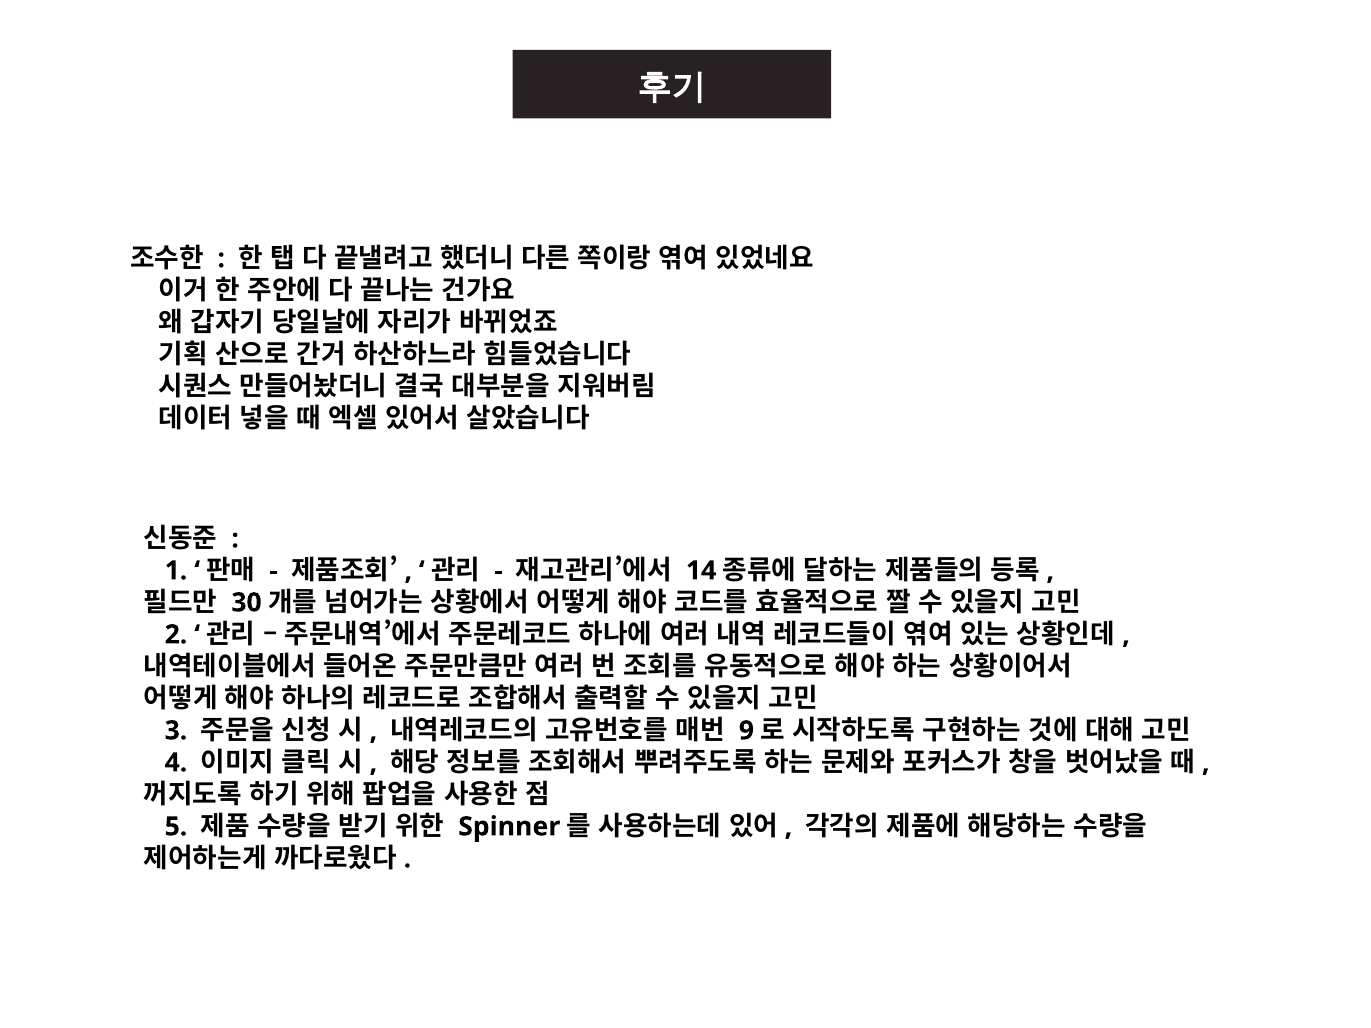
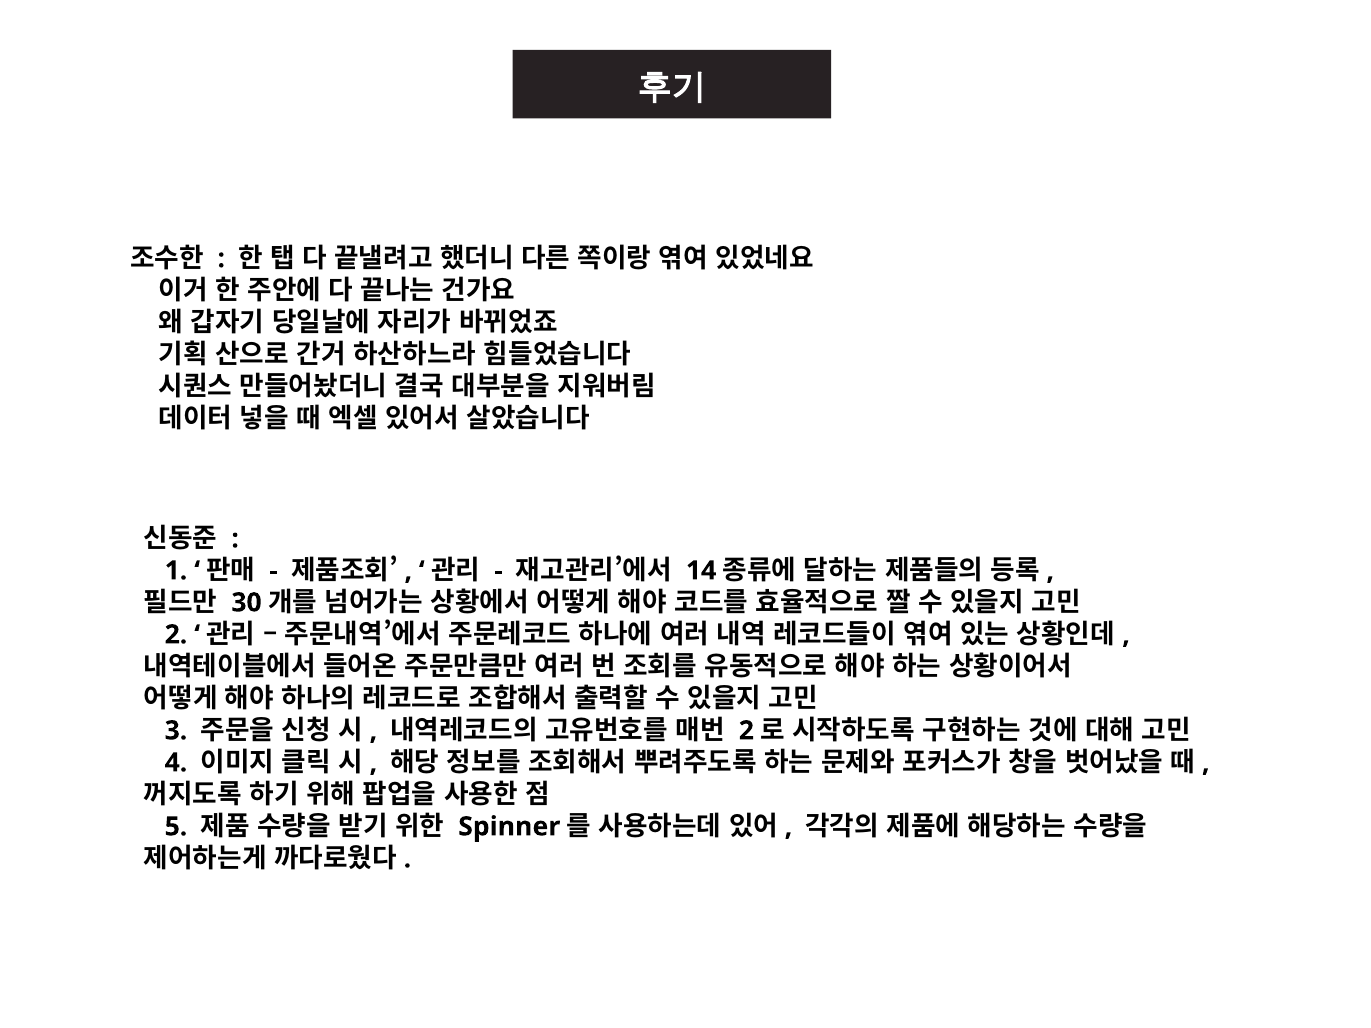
9: 9 -> 2 (746, 731)
